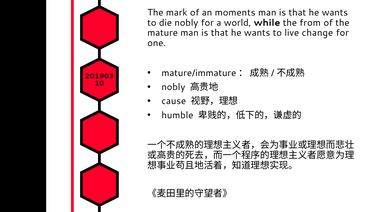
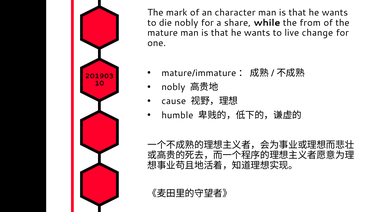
moments: moments -> character (235, 13)
world: world -> share (237, 23)
